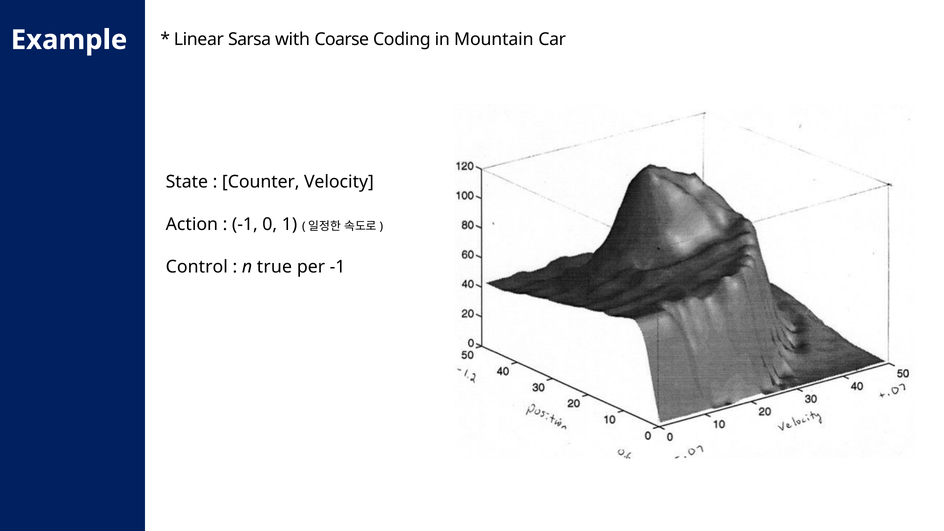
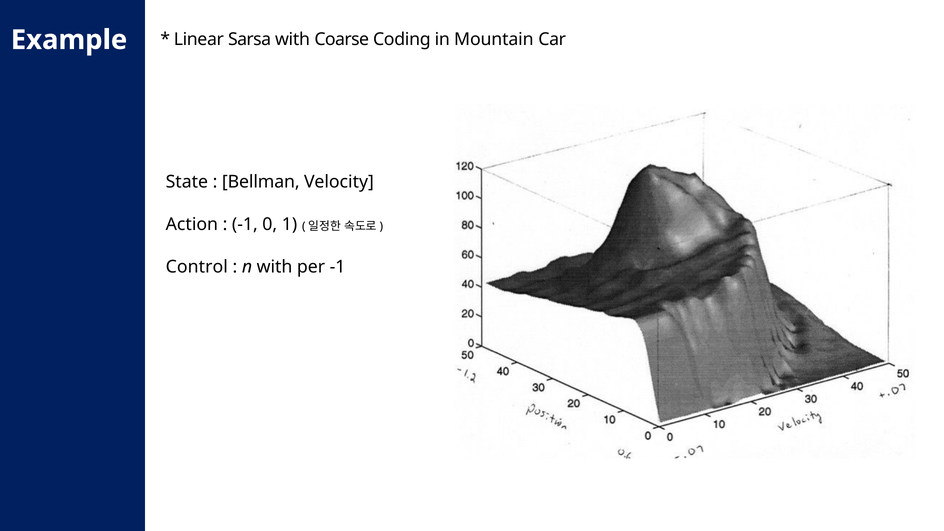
Counter: Counter -> Bellman (261, 182)
n true: true -> with (275, 267)
